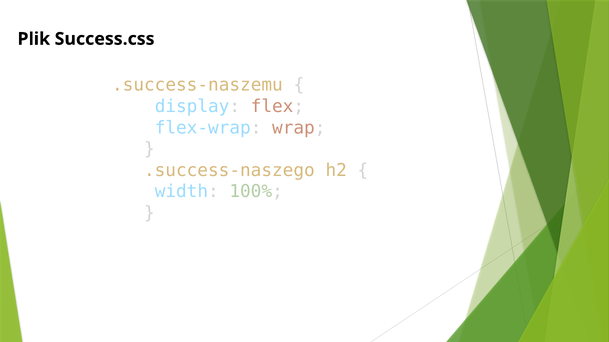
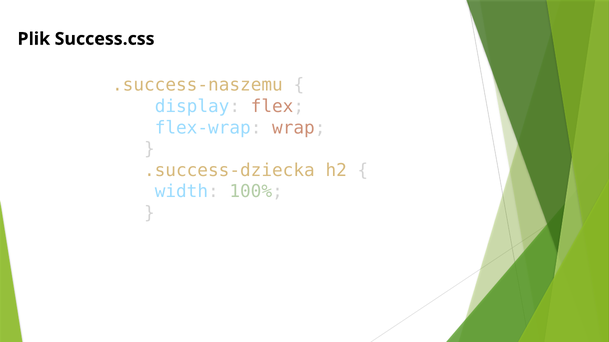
.success-naszego: .success-naszego -> .success-dziecka (229, 171)
